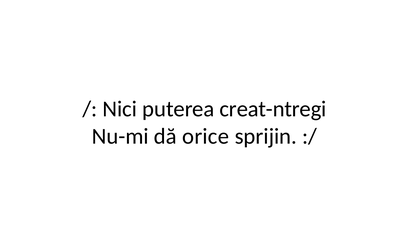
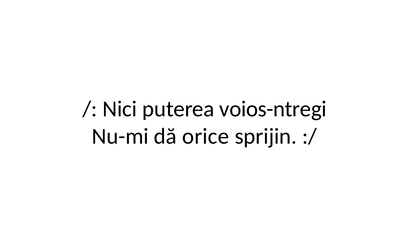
creat-ntregi: creat-ntregi -> voios-ntregi (273, 109)
